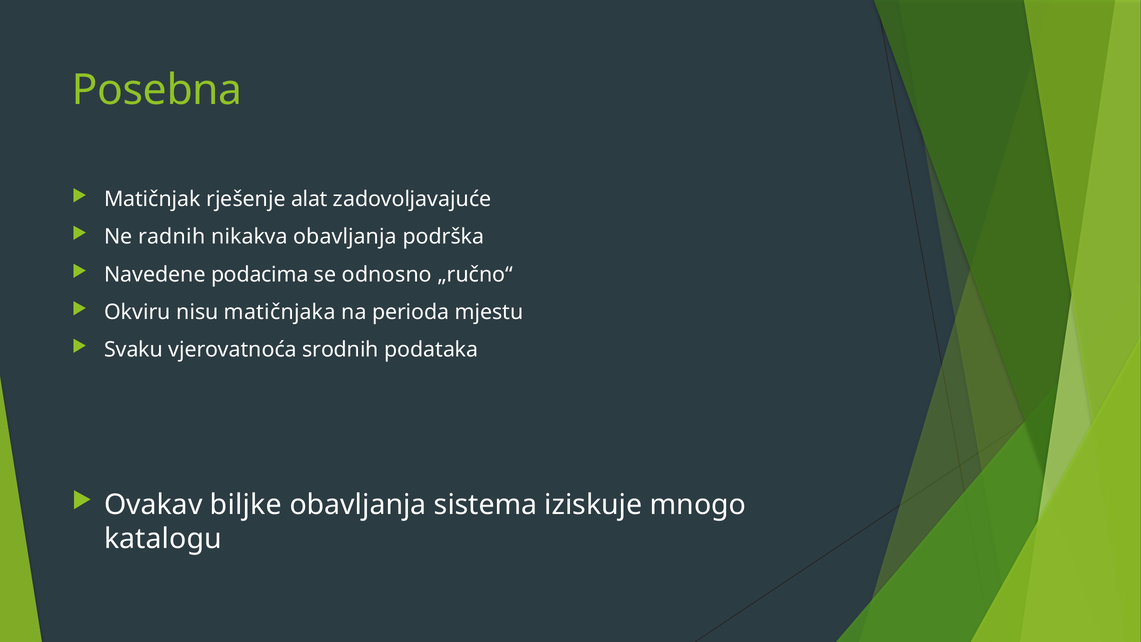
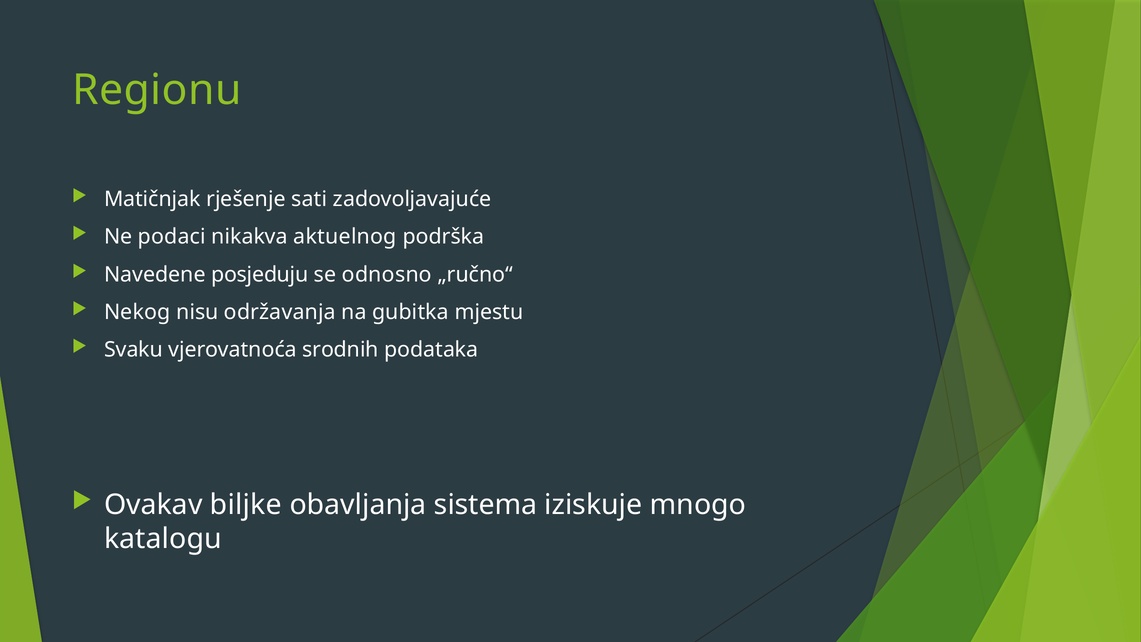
Posebna: Posebna -> Regionu (157, 90)
alat: alat -> sati (309, 199)
radnih: radnih -> podaci (172, 237)
nikakva obavljanja: obavljanja -> aktuelnog (345, 237)
podacima: podacima -> posjeduju (260, 274)
Okviru: Okviru -> Nekog (137, 312)
matičnjaka: matičnjaka -> održavanja (280, 312)
perioda: perioda -> gubitka (411, 312)
